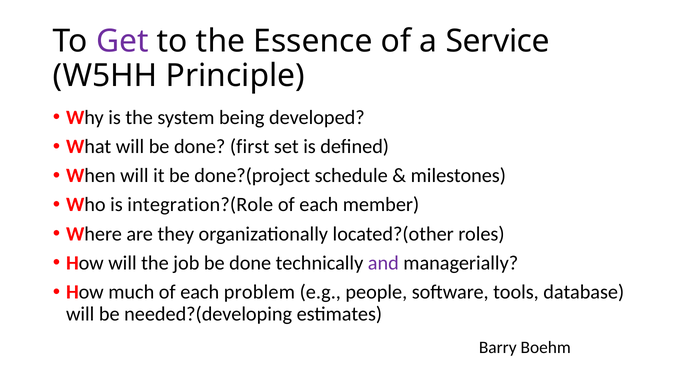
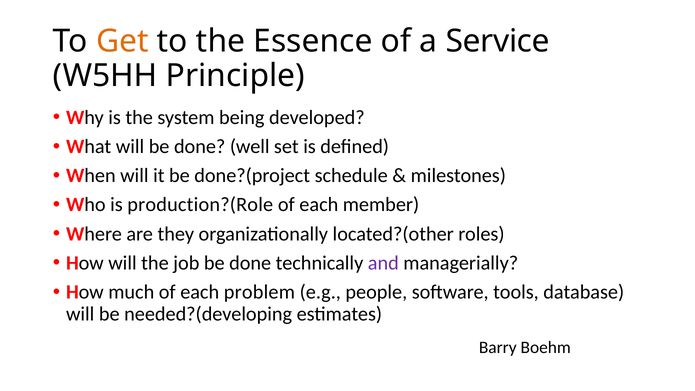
Get colour: purple -> orange (122, 41)
first: first -> well (250, 147)
integration?(Role: integration?(Role -> production?(Role (200, 205)
